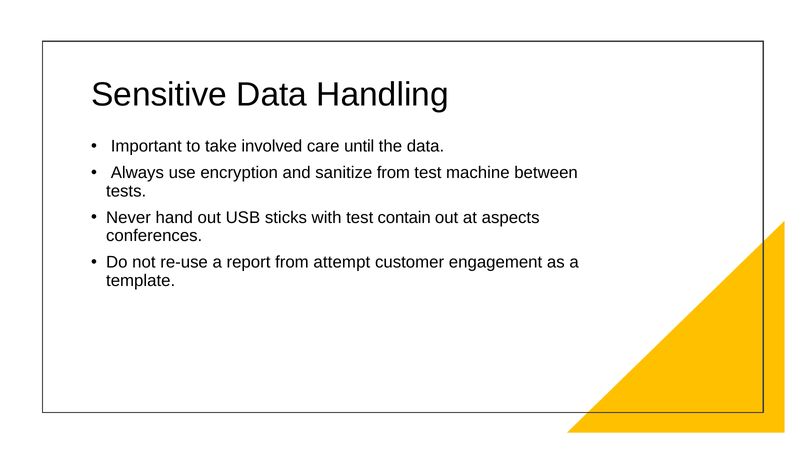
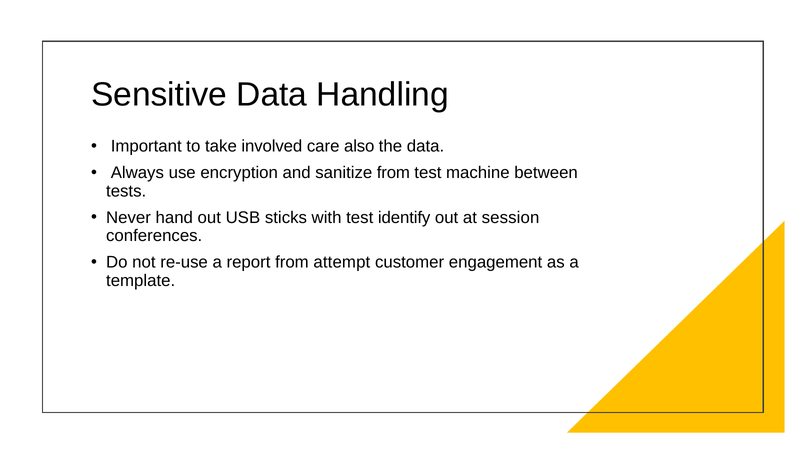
until: until -> also (359, 146)
contain: contain -> identify (404, 217)
aspects: aspects -> session (511, 217)
